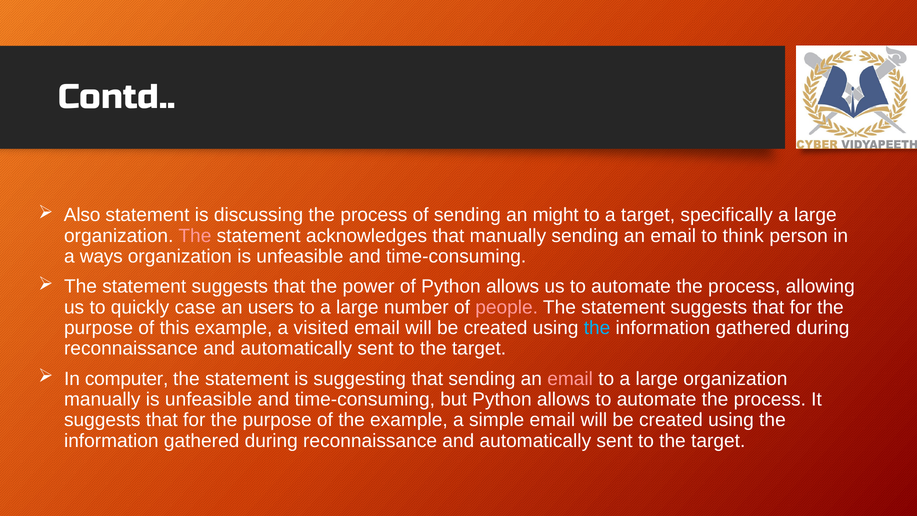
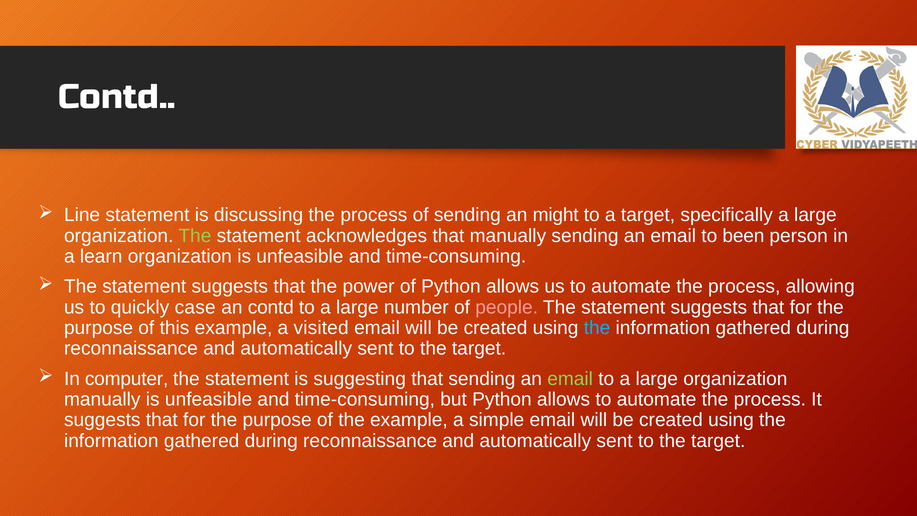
Also: Also -> Line (82, 215)
The colour: pink -> light green (195, 236)
think: think -> been (743, 236)
ways: ways -> learn (101, 256)
an users: users -> contd (271, 307)
email colour: pink -> light green (570, 379)
